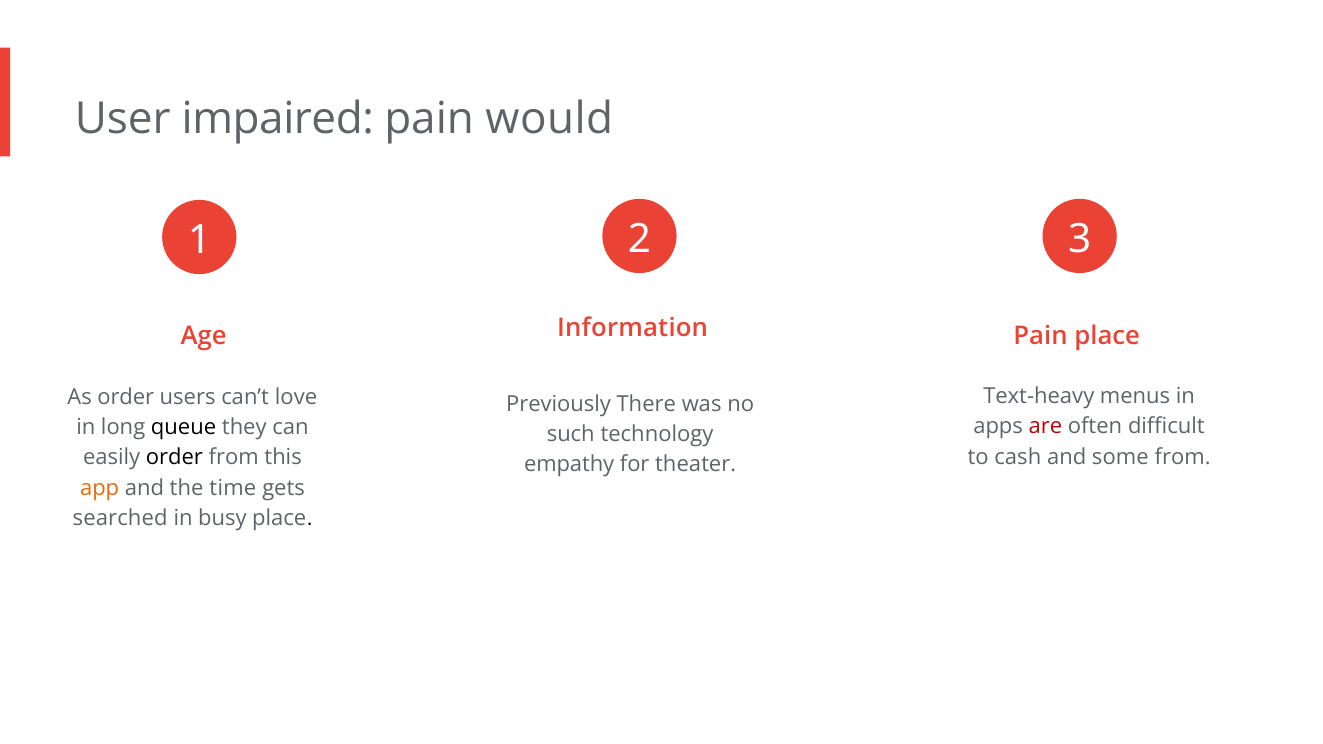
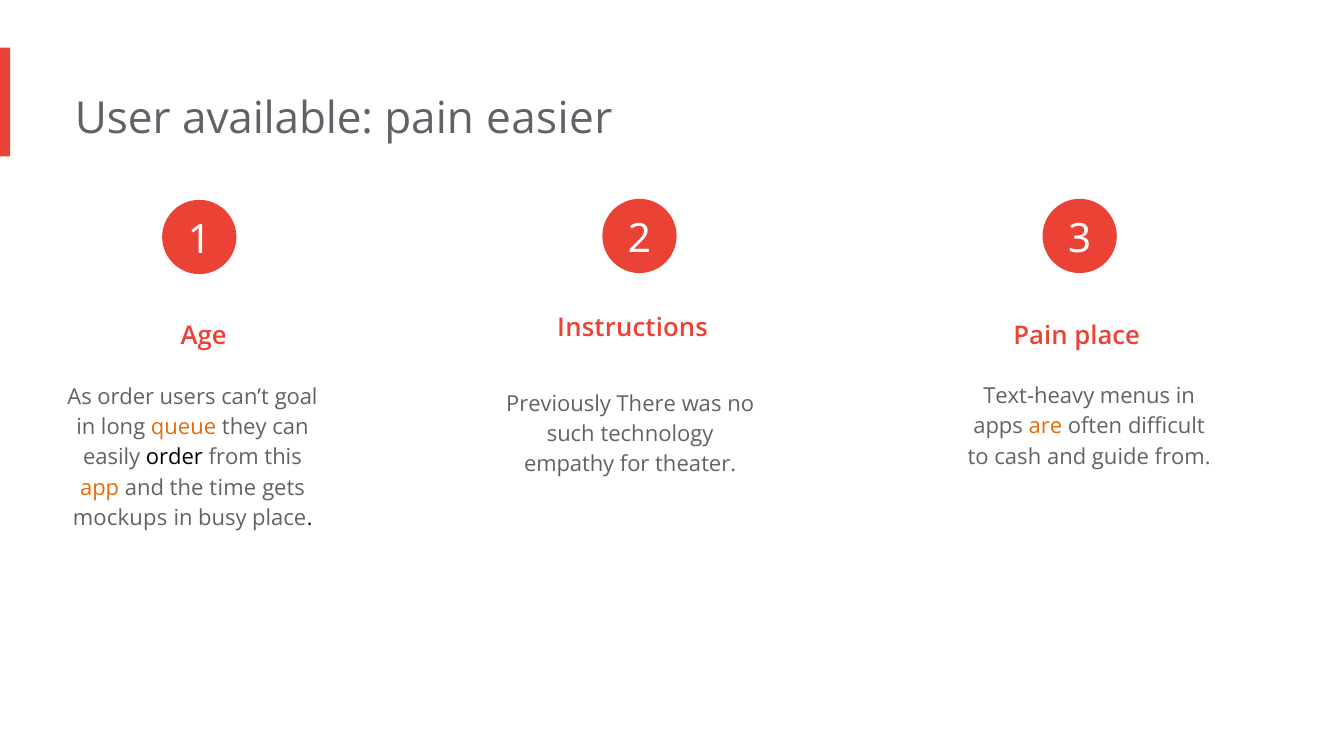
impaired: impaired -> available (278, 119)
would: would -> easier (549, 119)
Information: Information -> Instructions (633, 328)
love: love -> goal (296, 397)
are colour: red -> orange (1045, 426)
queue colour: black -> orange (184, 427)
some: some -> guide (1120, 457)
searched: searched -> mockups (120, 519)
